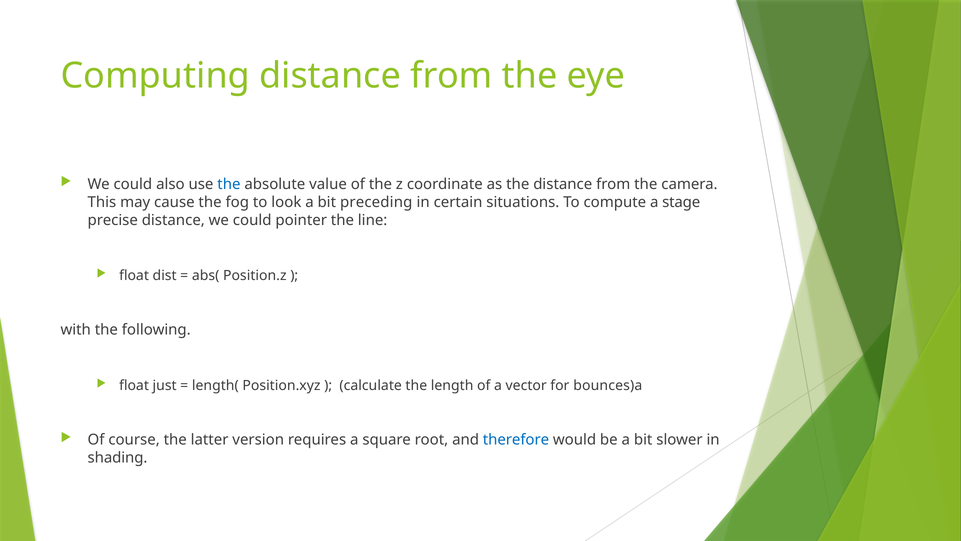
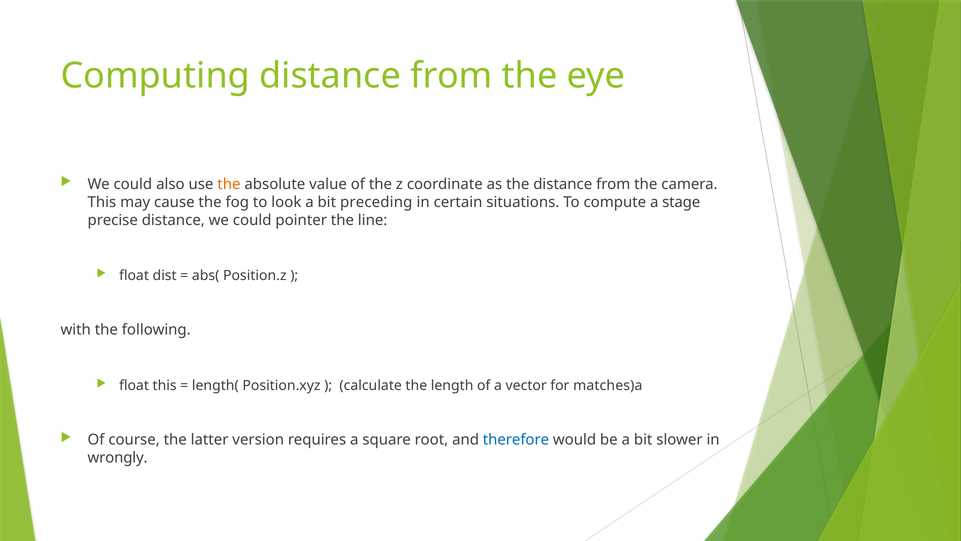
the colour: blue -> orange (229, 184)
float just: just -> this (165, 385)
bounces)a: bounces)a -> matches)a (608, 385)
shading: shading -> wrongly (118, 458)
